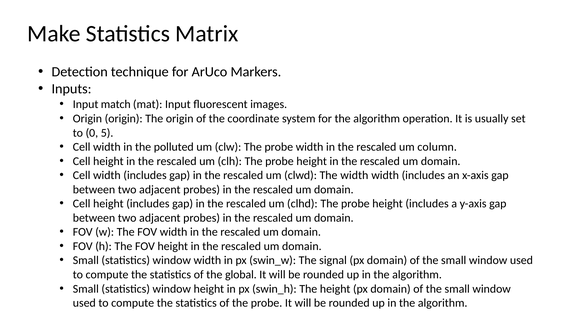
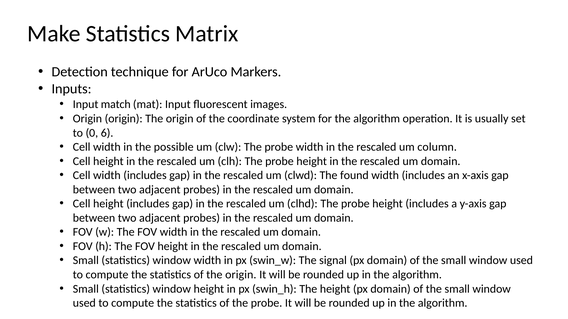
5: 5 -> 6 (107, 133)
polluted: polluted -> possible (174, 147)
The width: width -> found (354, 176)
of the global: global -> origin (241, 275)
